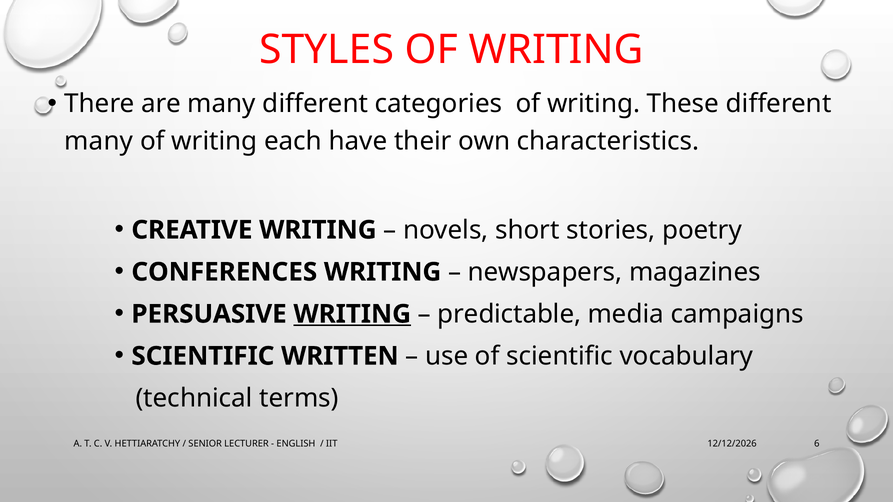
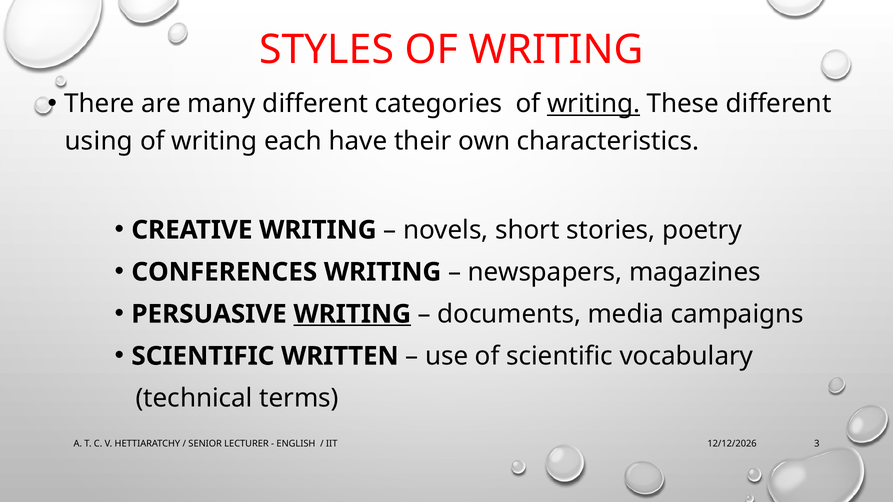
writing underline: none -> present (594, 104)
many: many -> using (99, 141)
predictable: predictable -> documents (509, 314)
6: 6 -> 3 (817, 444)
